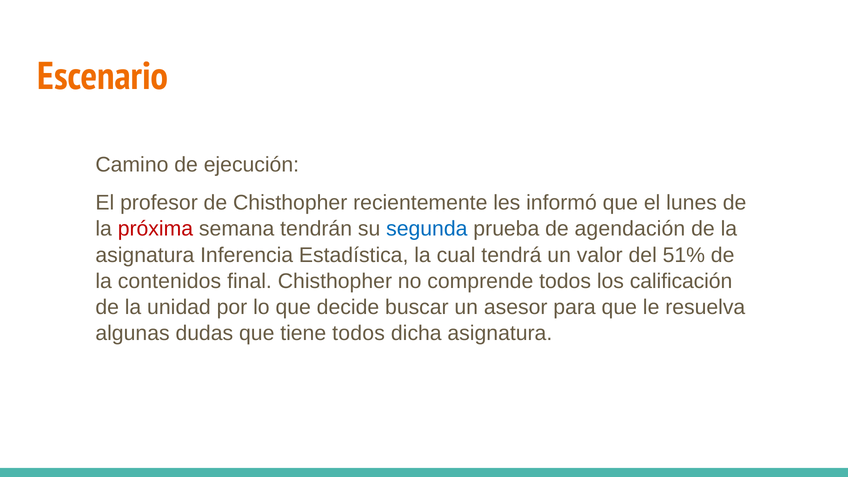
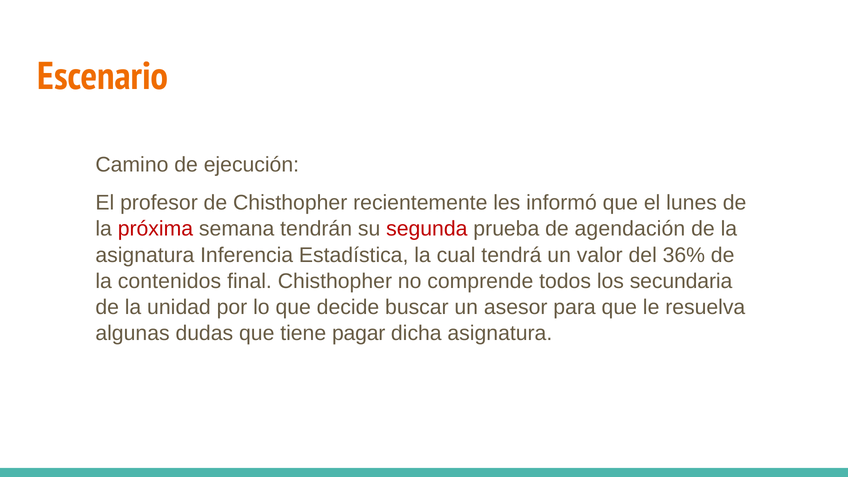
segunda colour: blue -> red (427, 229)
51%: 51% -> 36% (684, 255)
calificación: calificación -> secundaria (681, 281)
tiene todos: todos -> pagar (359, 333)
